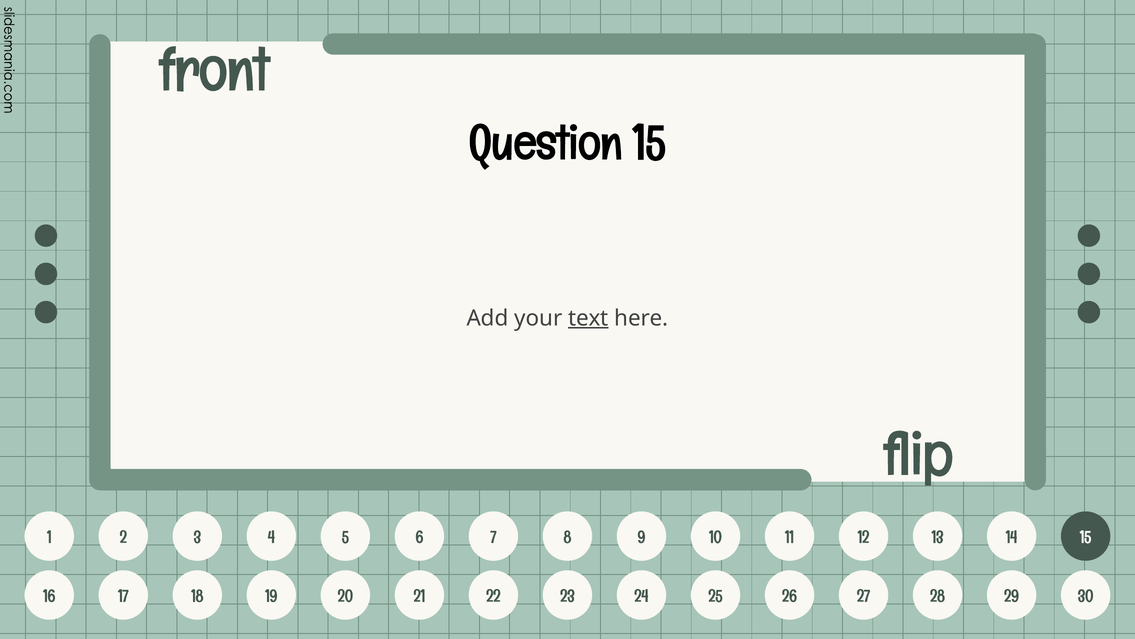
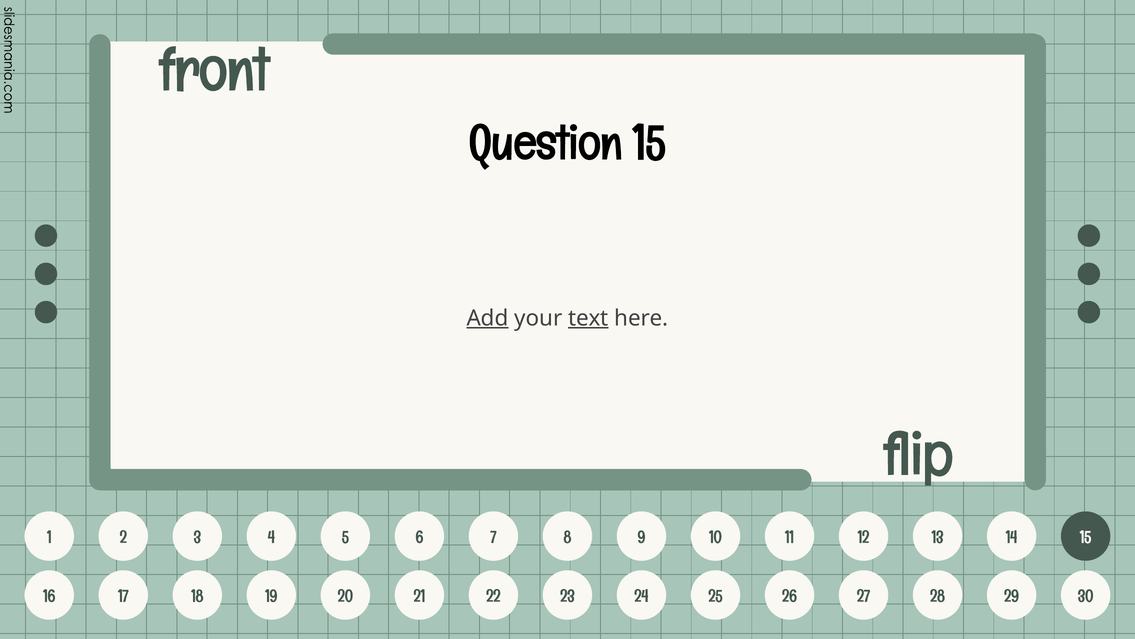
Add underline: none -> present (488, 318)
